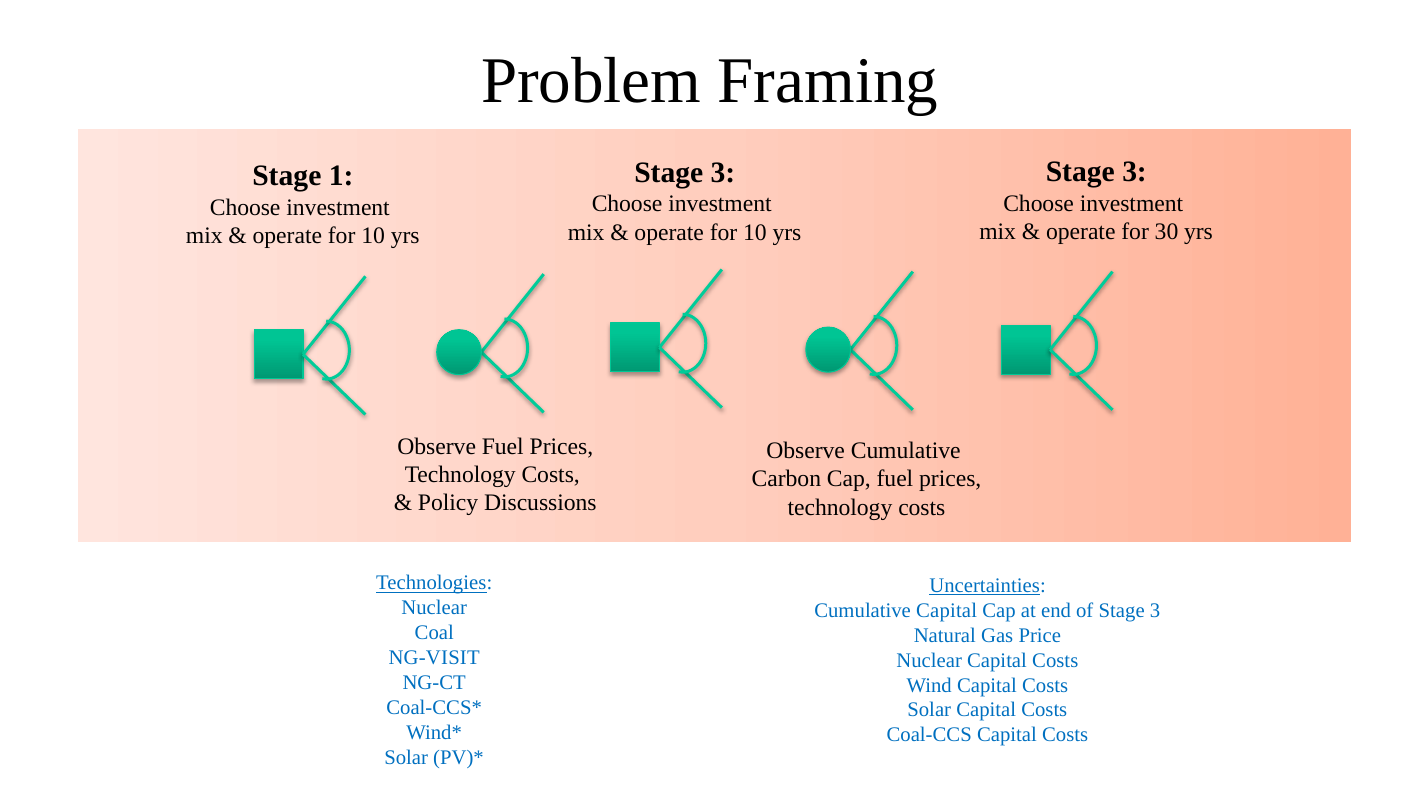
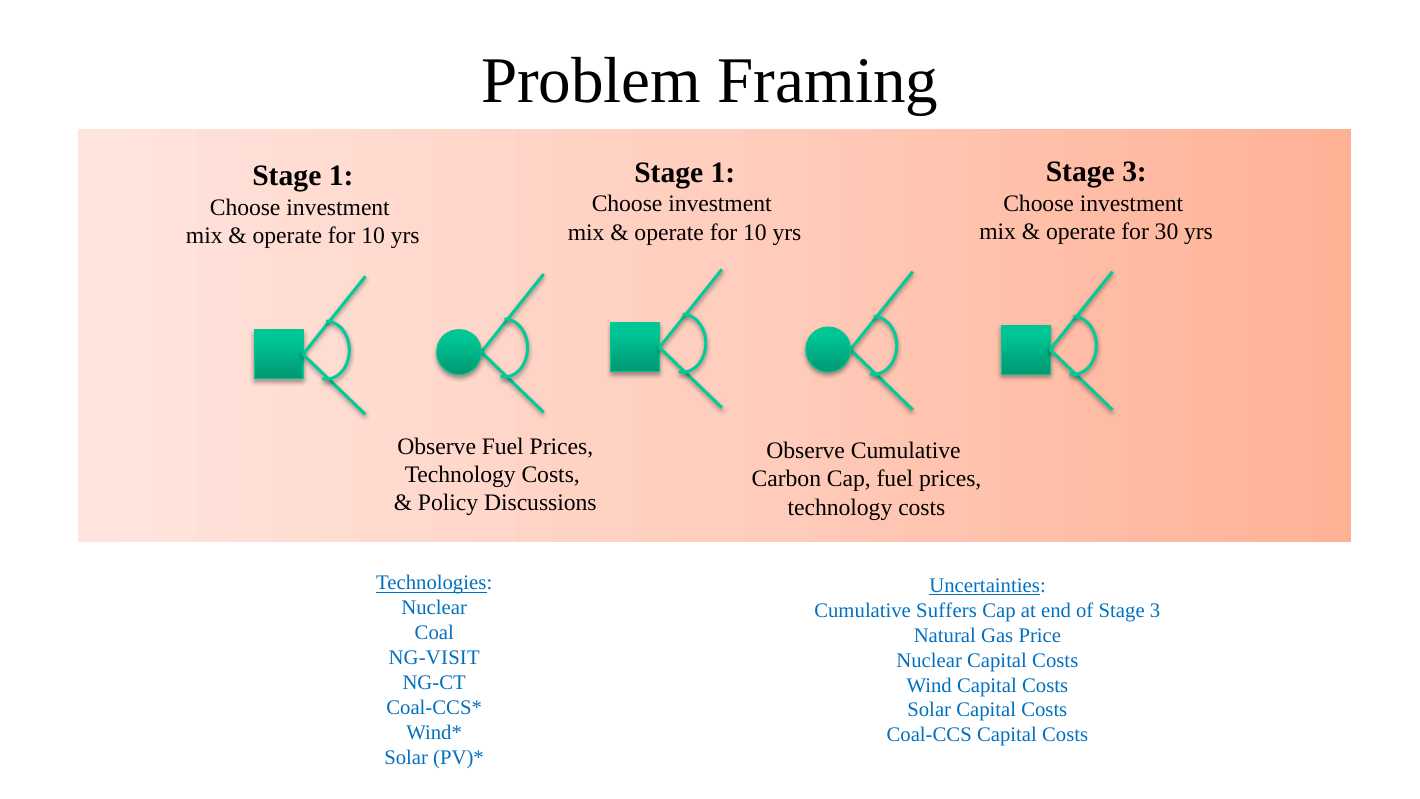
3: 3 -> 1 (723, 172)
Cumulative Capital: Capital -> Suffers (947, 610)
